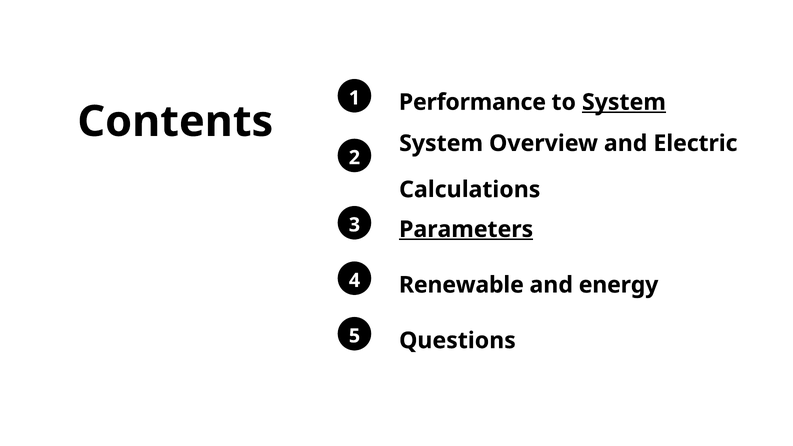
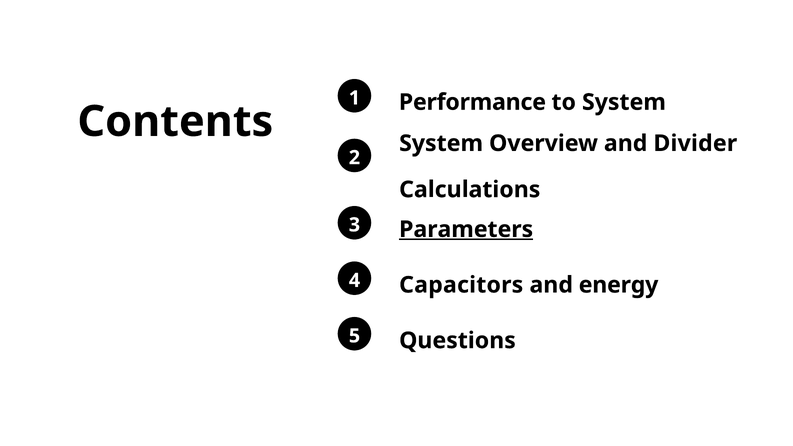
System underline: present -> none (624, 102)
Electric: Electric -> Divider (695, 143)
Renewable: Renewable -> Capacitors (461, 285)
